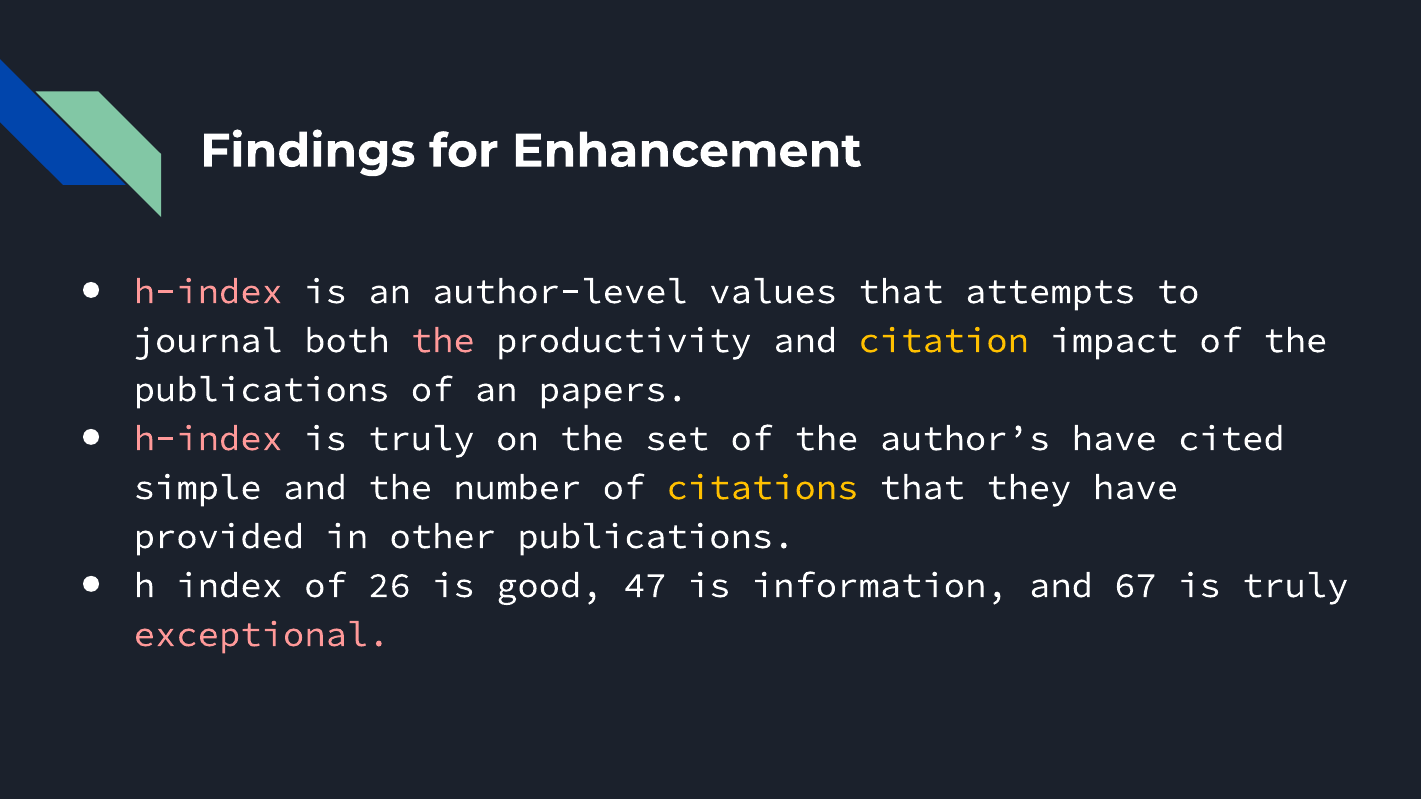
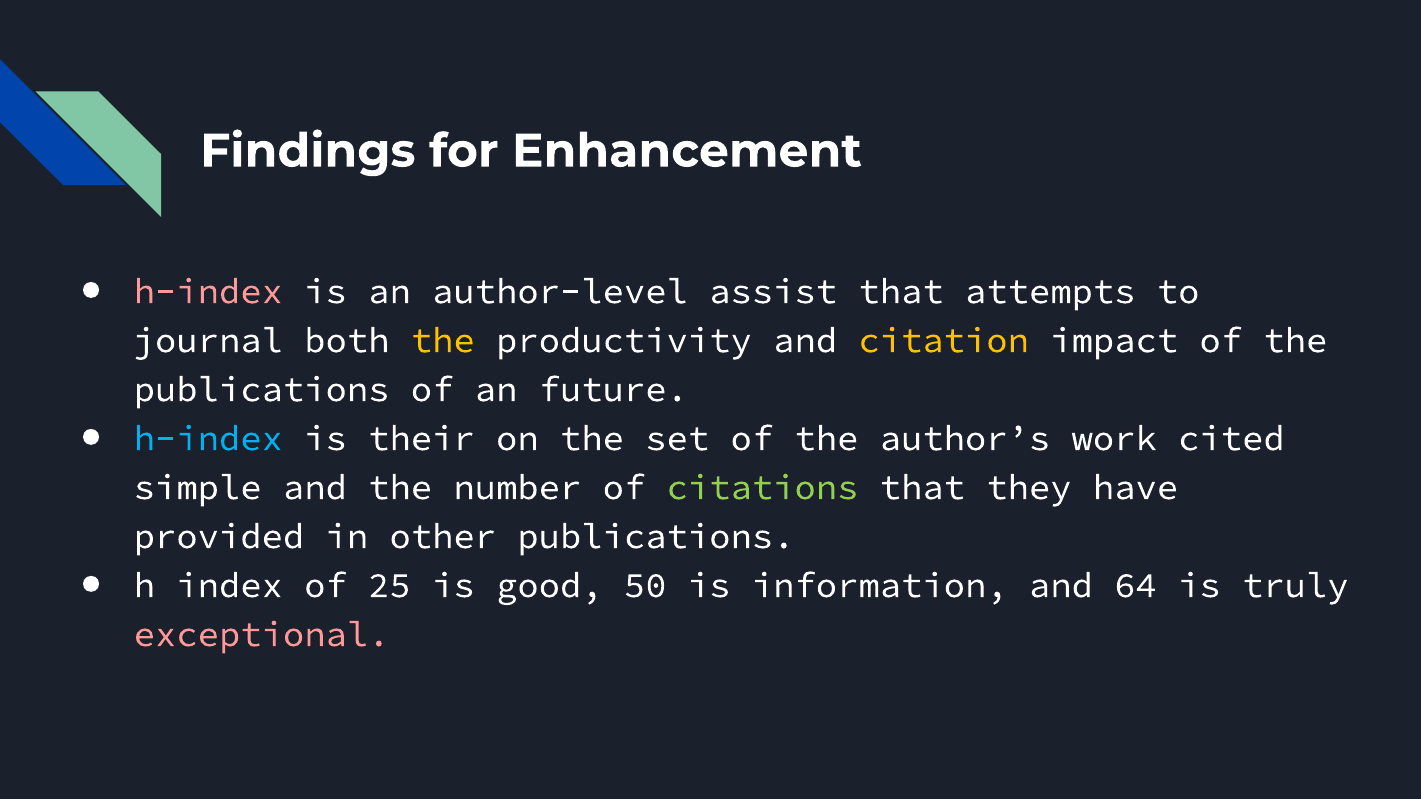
values: values -> assist (773, 292)
the colour: pink -> yellow (443, 341)
papers: papers -> future (613, 390)
h-index colour: pink -> light blue (208, 439)
truly: truly -> their (421, 439)
author’s have: have -> work (1114, 439)
citations colour: yellow -> light green (763, 488)
26: 26 -> 25 (389, 586)
47: 47 -> 50 (645, 586)
67: 67 -> 64 (1136, 586)
